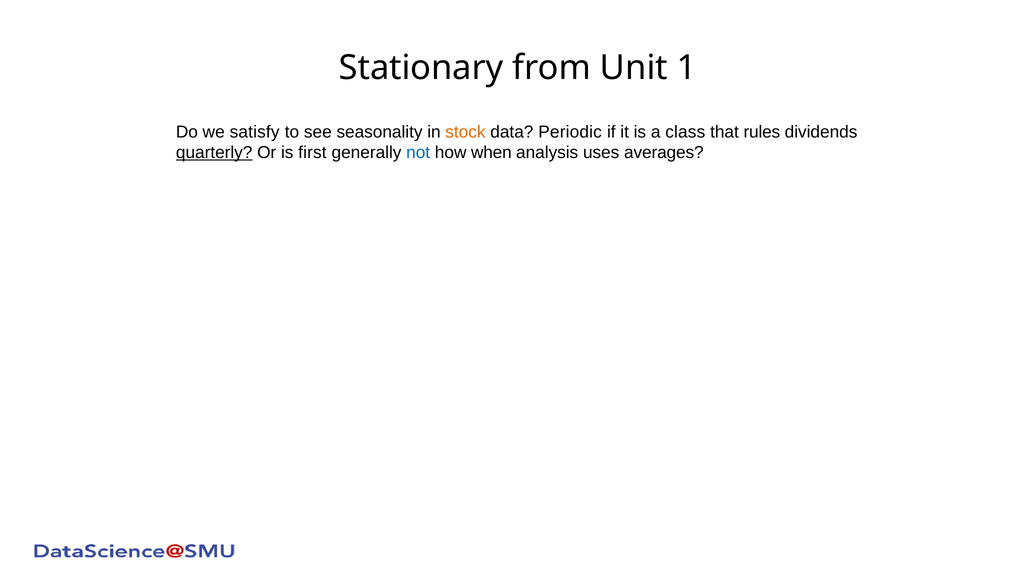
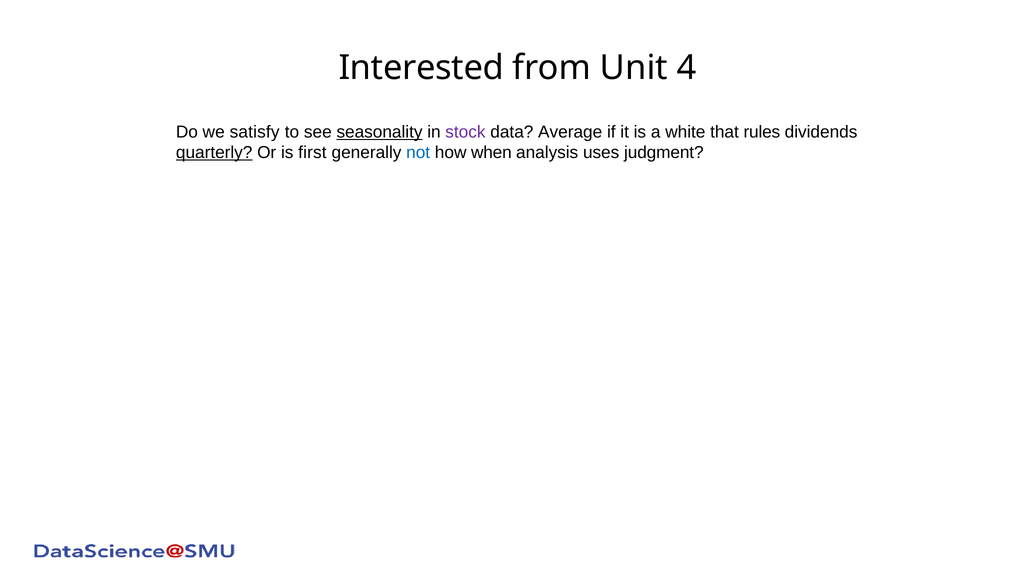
Stationary: Stationary -> Interested (421, 68)
1: 1 -> 4 (687, 68)
seasonality underline: none -> present (380, 132)
stock colour: orange -> purple (465, 132)
Periodic: Periodic -> Average (570, 132)
class: class -> white (685, 132)
averages: averages -> judgment (664, 153)
